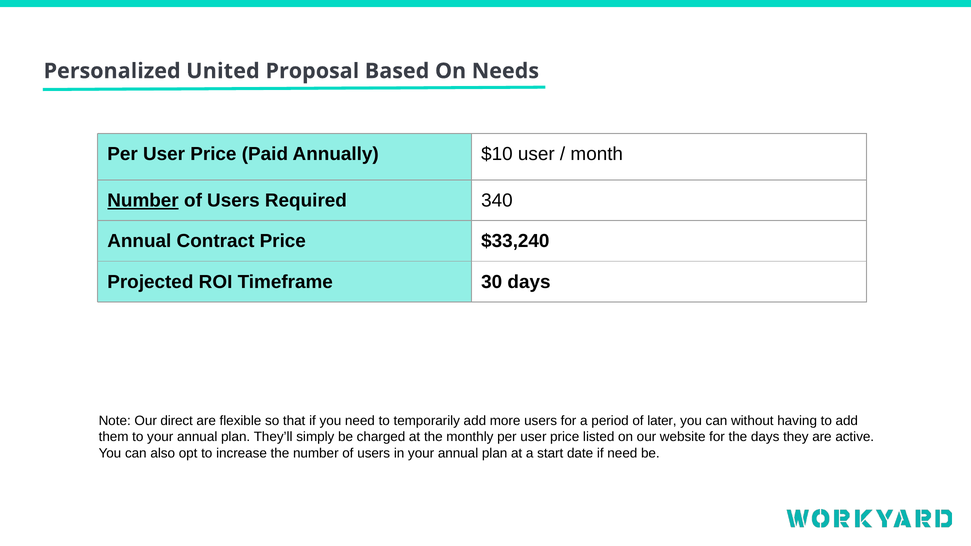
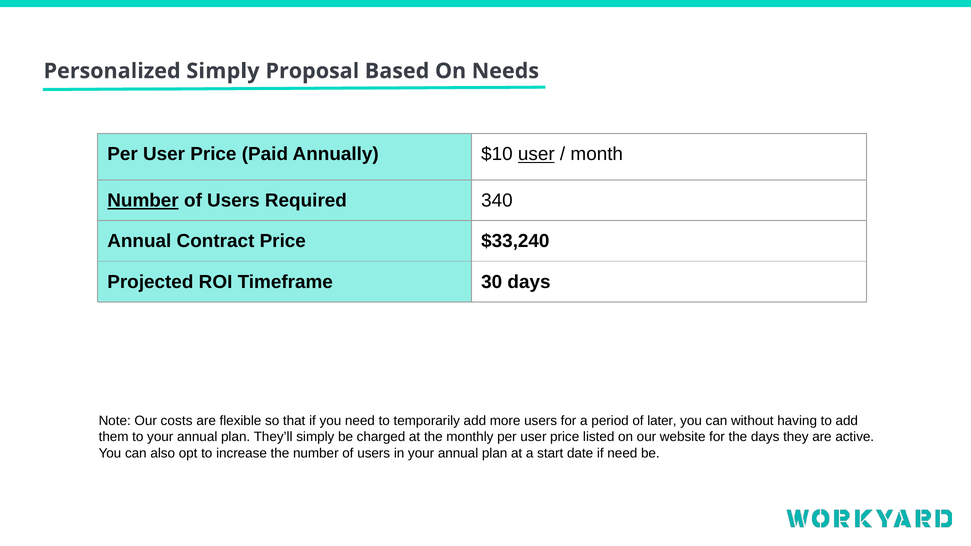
Personalized United: United -> Simply (223, 71)
user underline: none -> present (536, 154)
direct: direct -> costs (177, 421)
